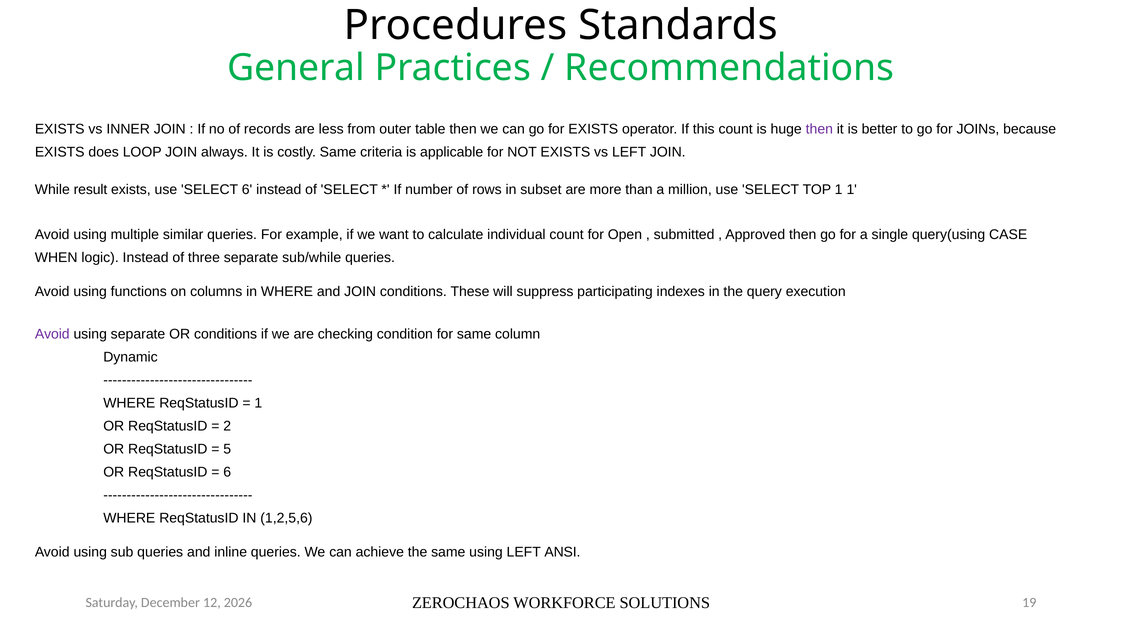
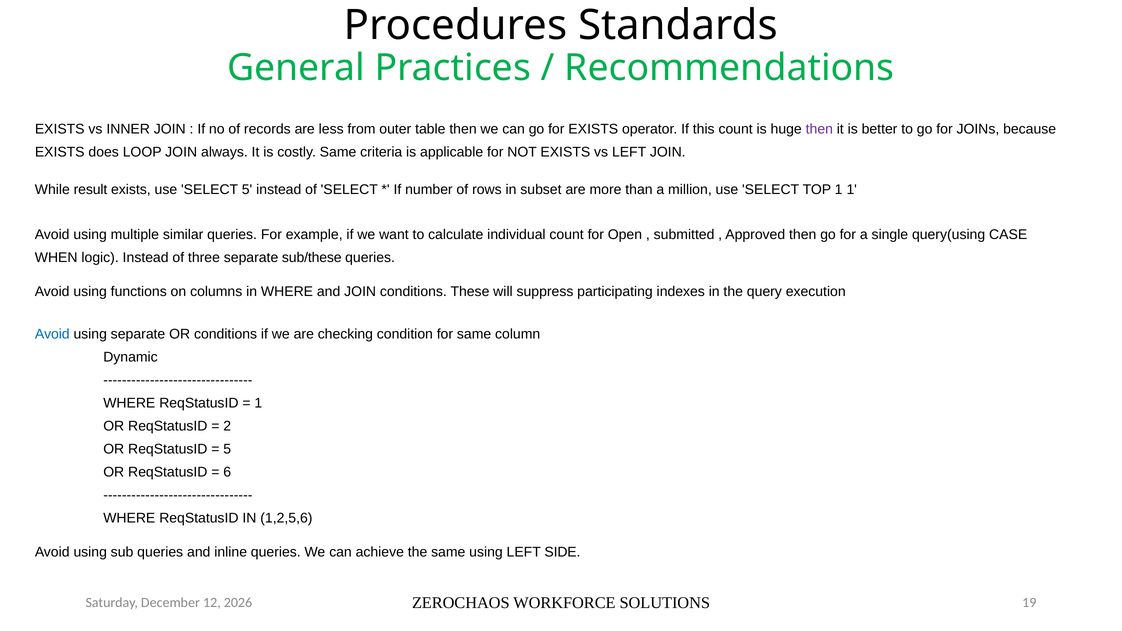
SELECT 6: 6 -> 5 (247, 190)
sub/while: sub/while -> sub/these (312, 258)
Avoid colour: purple -> blue (52, 334)
ANSI: ANSI -> SIDE (562, 552)
